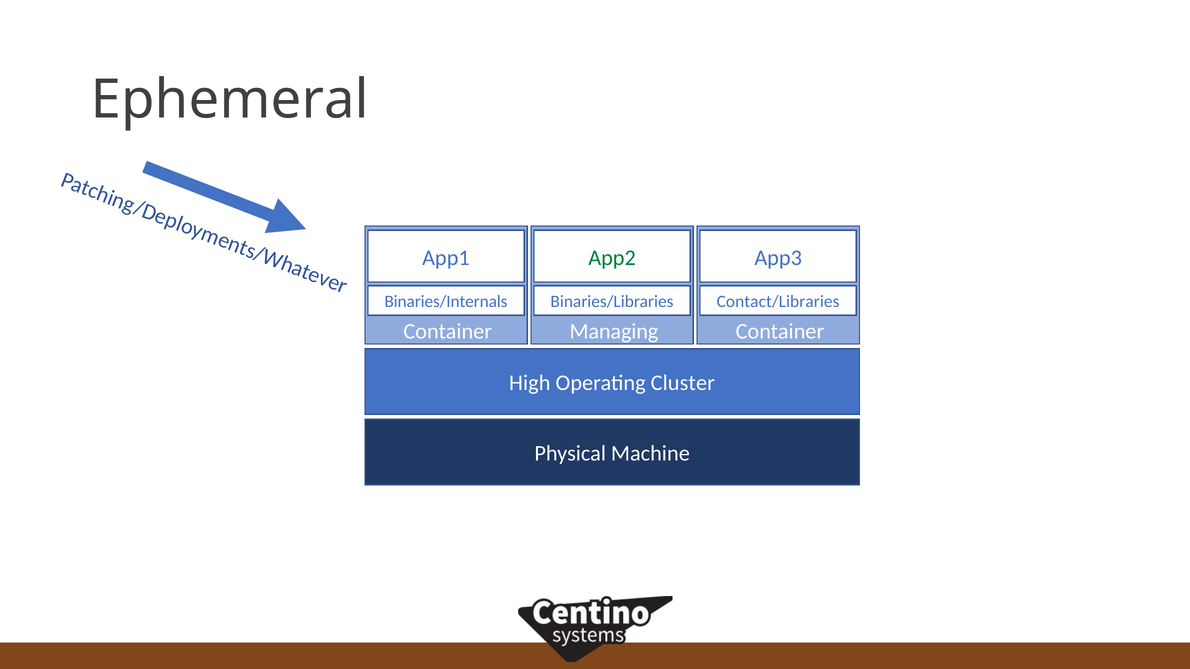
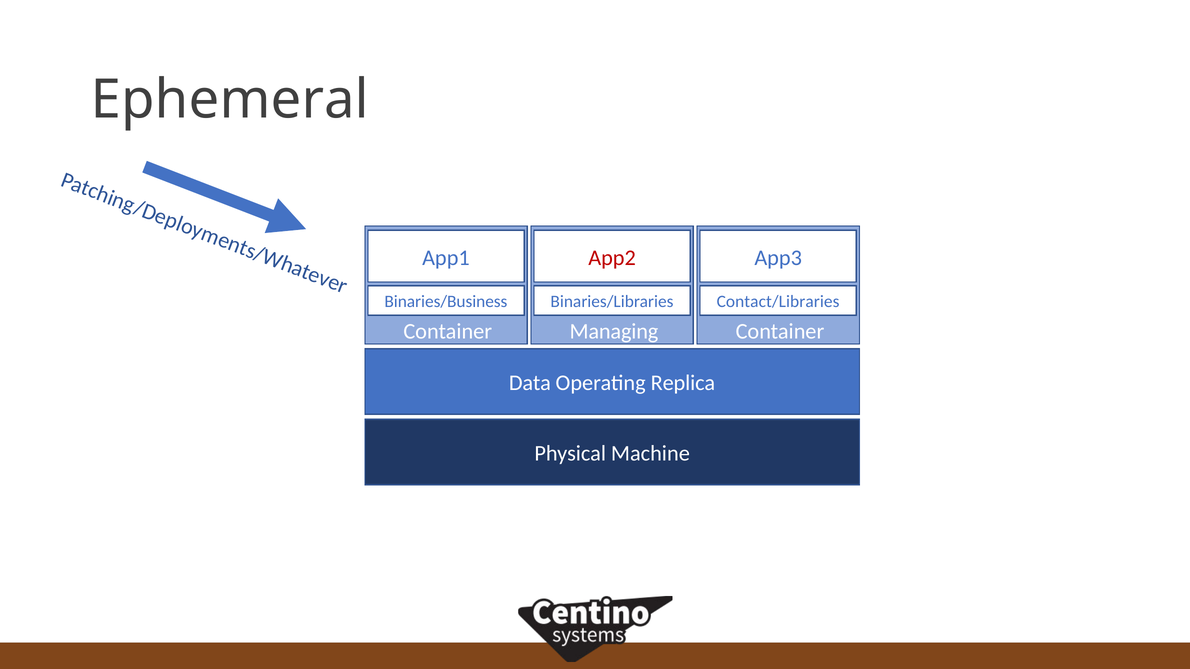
App2 colour: green -> red (612, 258)
Binaries/Internals: Binaries/Internals -> Binaries/Business (446, 302)
High: High -> Data (530, 383)
Cluster: Cluster -> Replica (683, 383)
